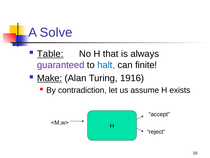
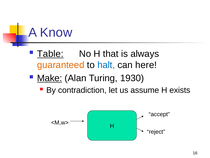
Solve: Solve -> Know (56, 32)
guaranteed colour: purple -> orange (61, 65)
finite: finite -> here (146, 65)
1916: 1916 -> 1930 (132, 78)
